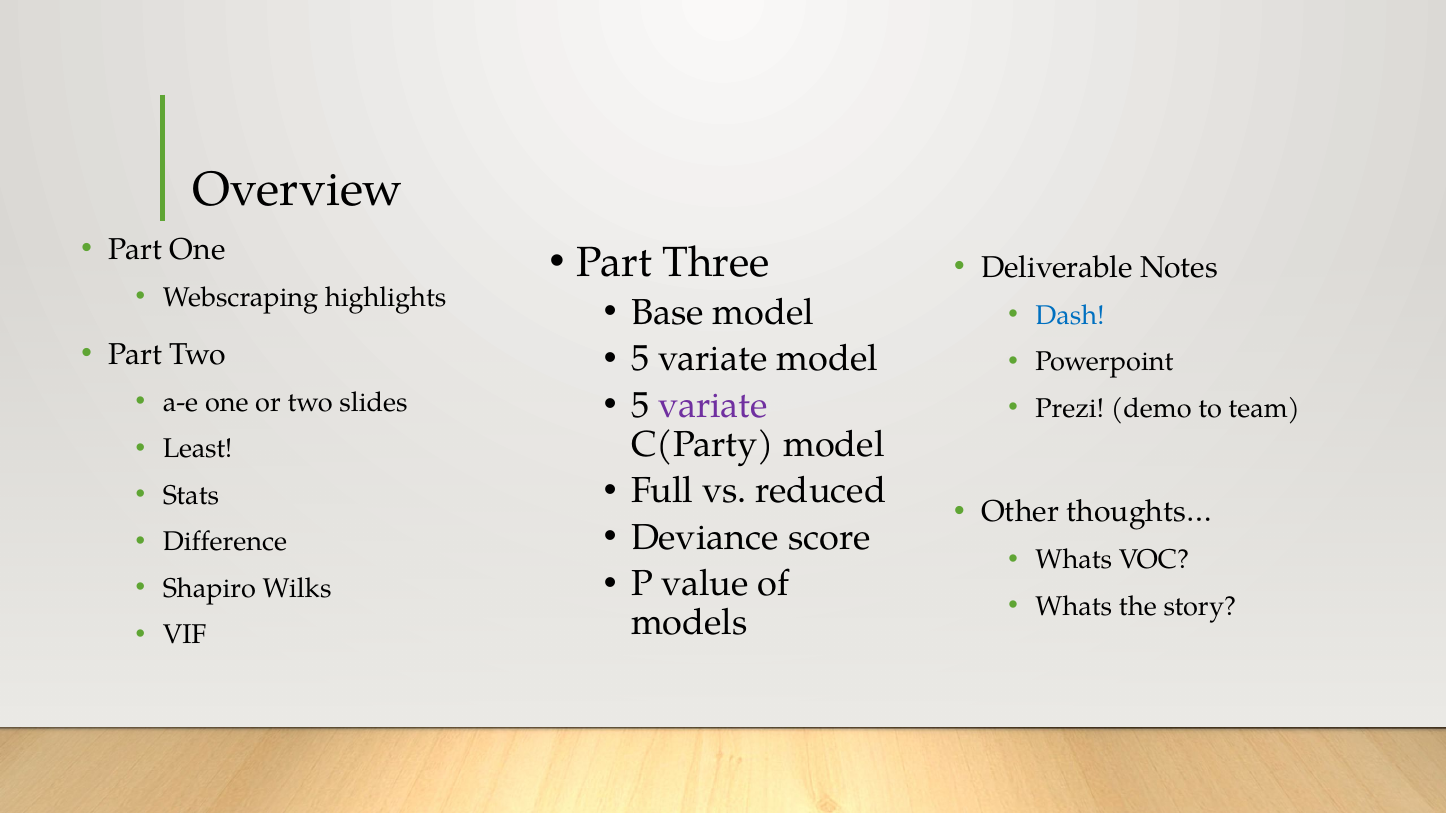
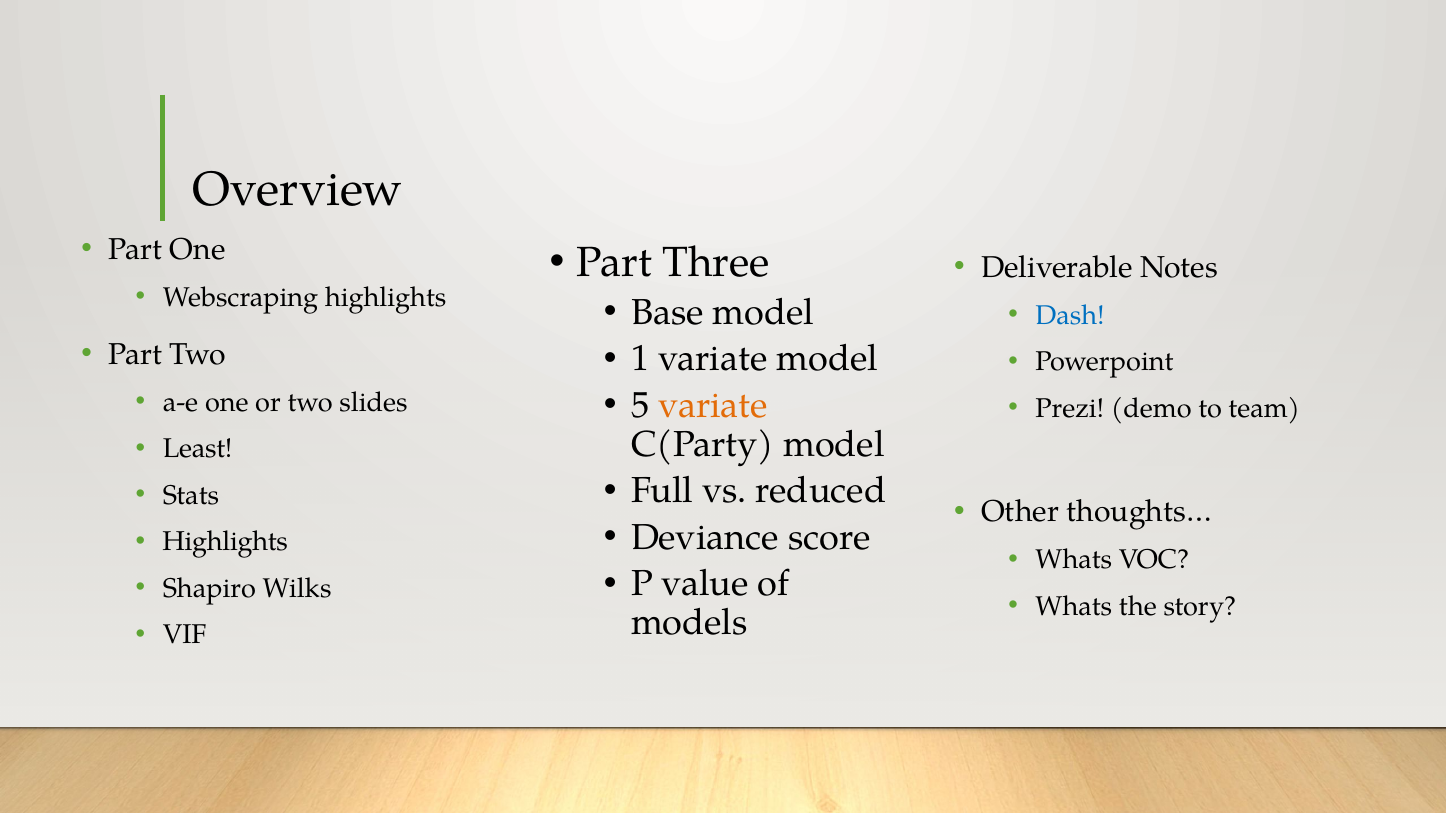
5: 5 -> 1 (640, 359)
variate colour: purple -> orange (713, 405)
Difference: Difference -> Highlights (225, 542)
